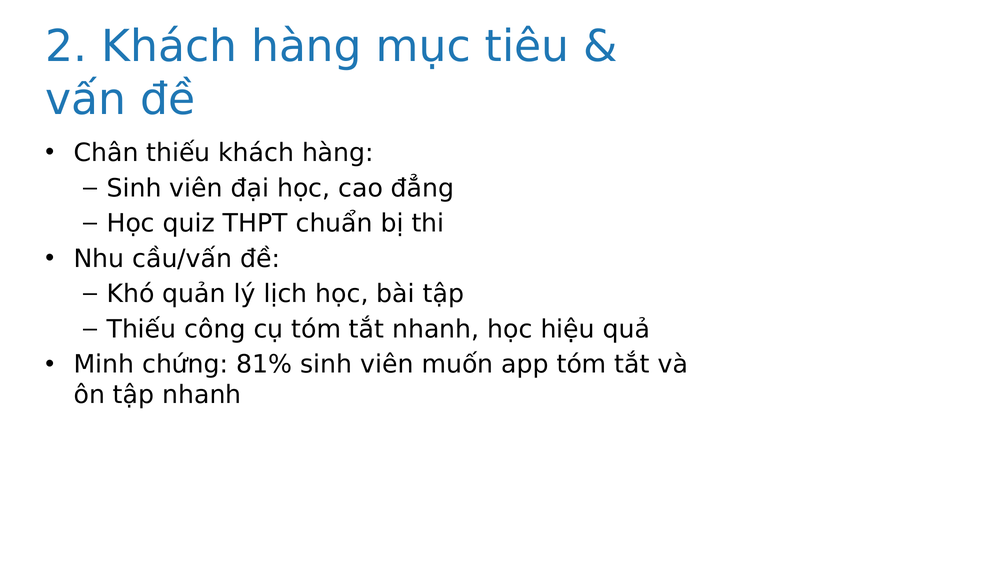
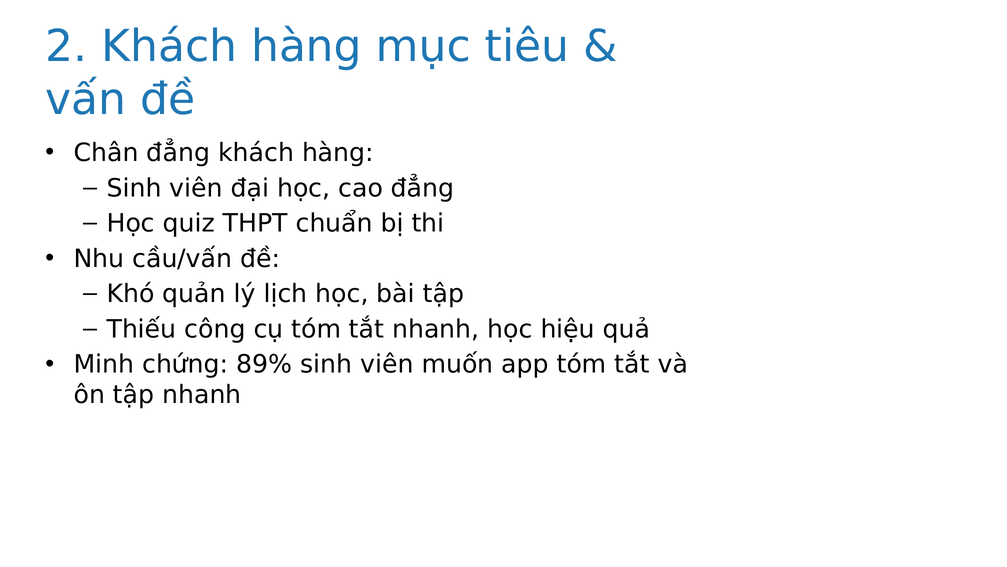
Chân thiếu: thiếu -> đẳng (178, 153)
81%: 81% -> 89% (264, 364)
